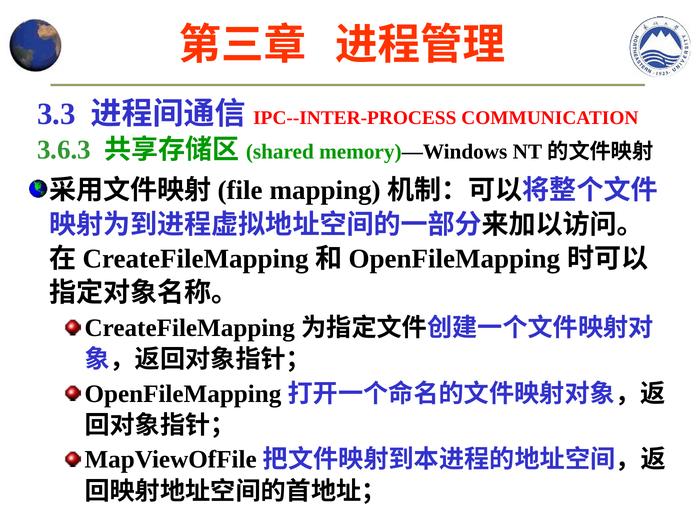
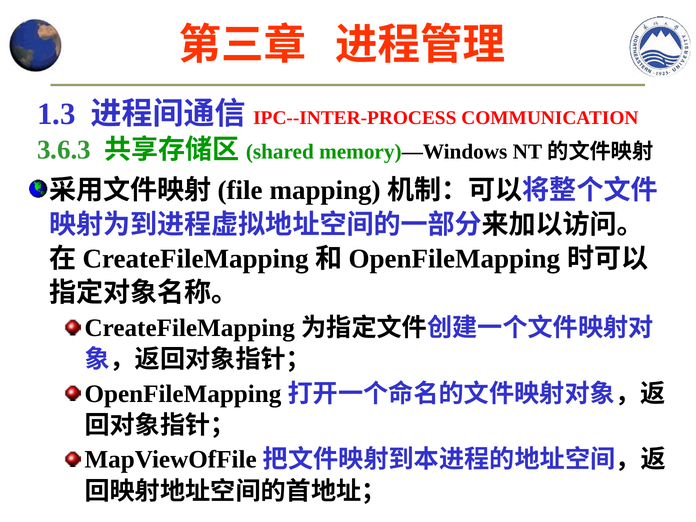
3.3: 3.3 -> 1.3 (56, 114)
